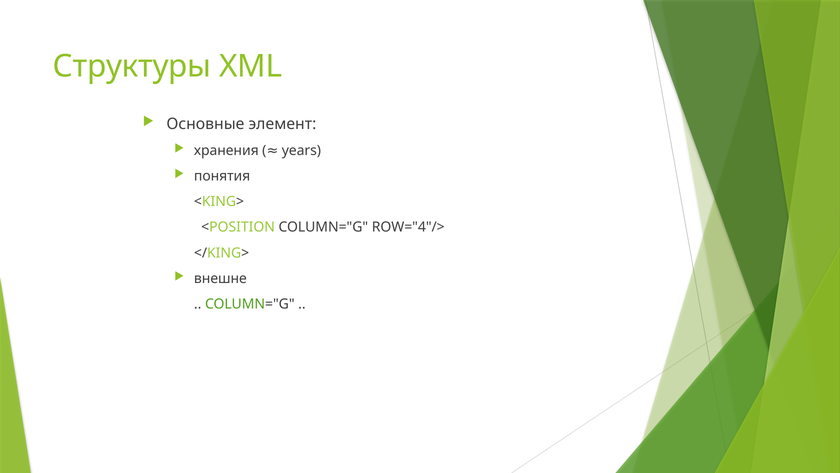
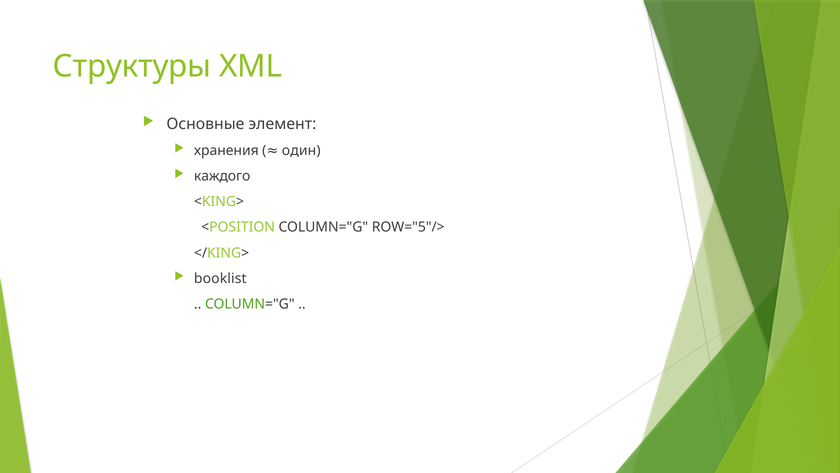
years: years -> один (301, 150)
понятия: понятия -> каждого (222, 176)
ROW="4"/>: ROW="4"/> -> ROW="5"/> (408, 227)
внешне: внешне -> booklist (220, 278)
